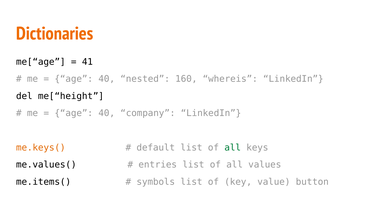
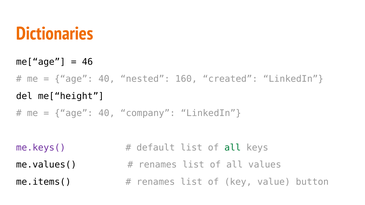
41: 41 -> 46 (87, 62)
whereis: whereis -> created (230, 79)
me.keys( colour: orange -> purple (41, 148)
entries: entries -> renames (158, 165)
symbols: symbols -> renames (156, 182)
